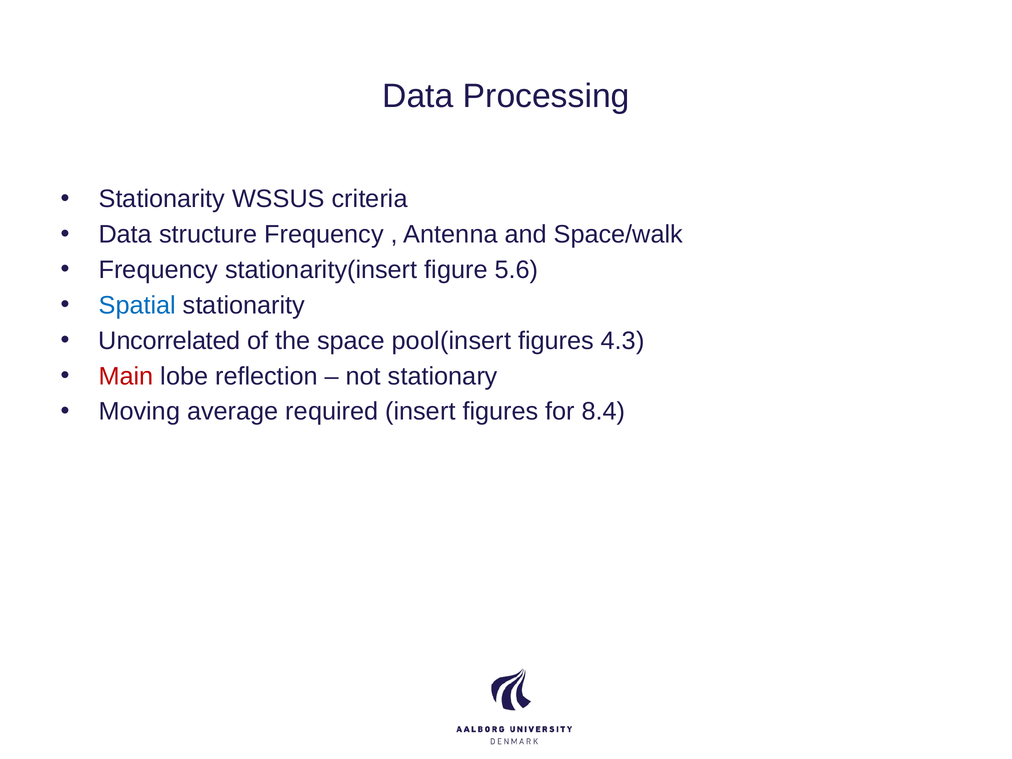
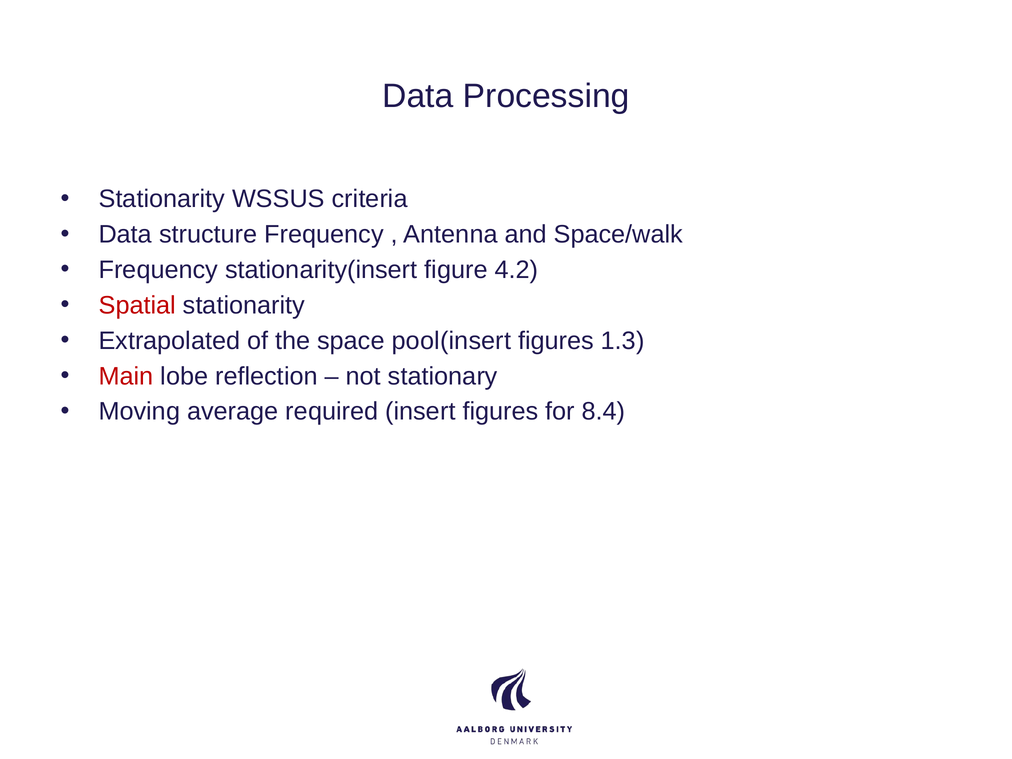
5.6: 5.6 -> 4.2 (517, 270)
Spatial colour: blue -> red (137, 305)
Uncorrelated: Uncorrelated -> Extrapolated (169, 341)
4.3: 4.3 -> 1.3 (623, 341)
